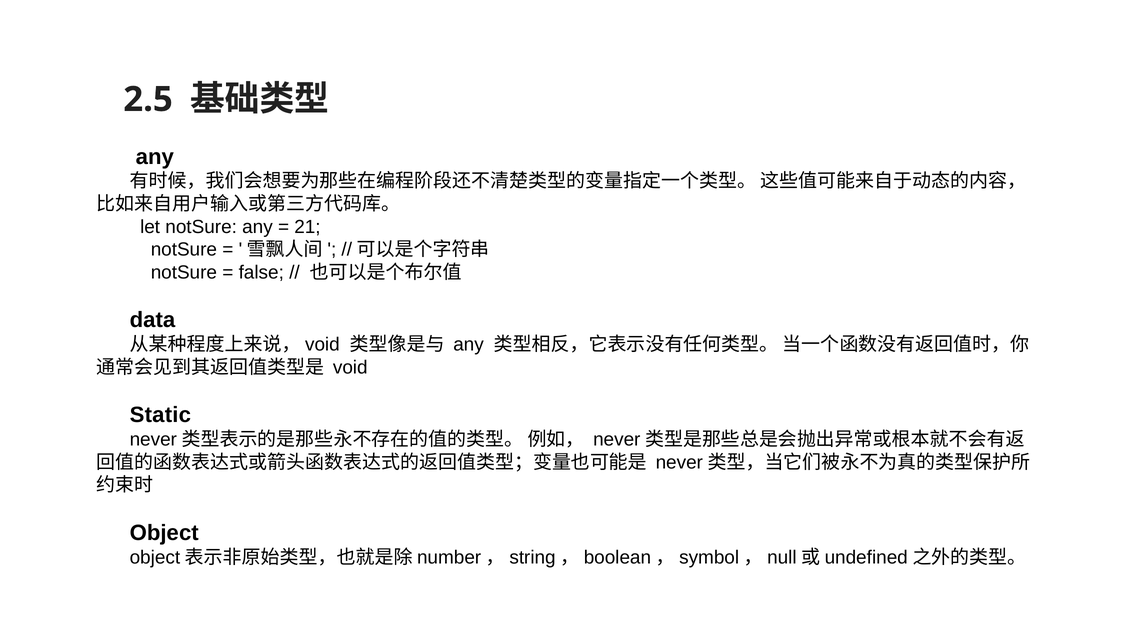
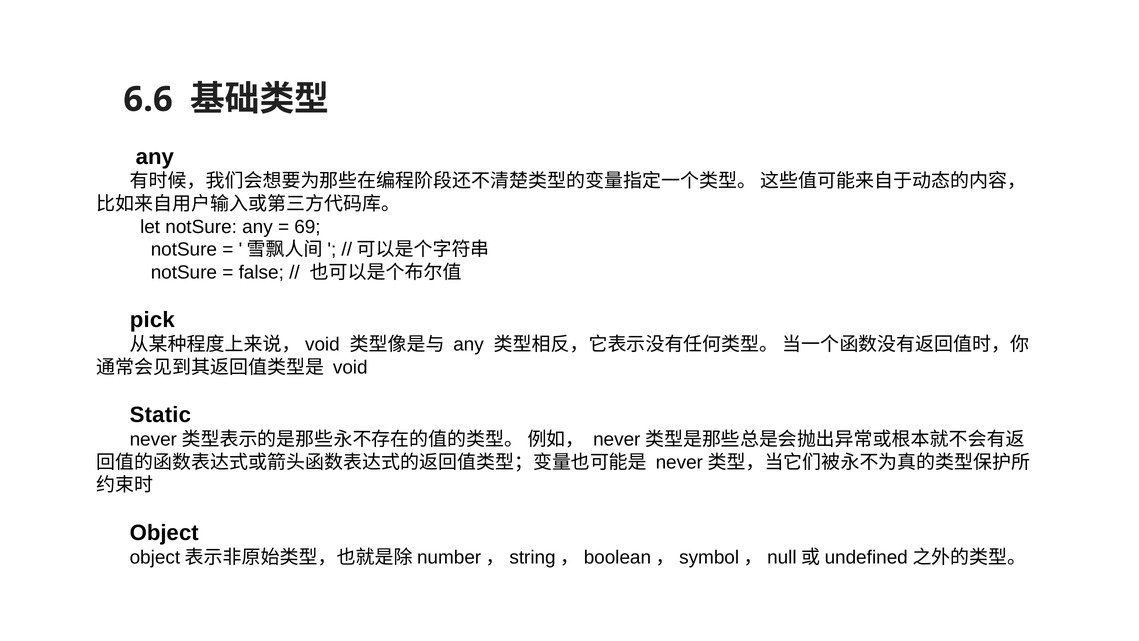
2.5: 2.5 -> 6.6 (148, 99)
21: 21 -> 69 (307, 227)
data: data -> pick (152, 320)
